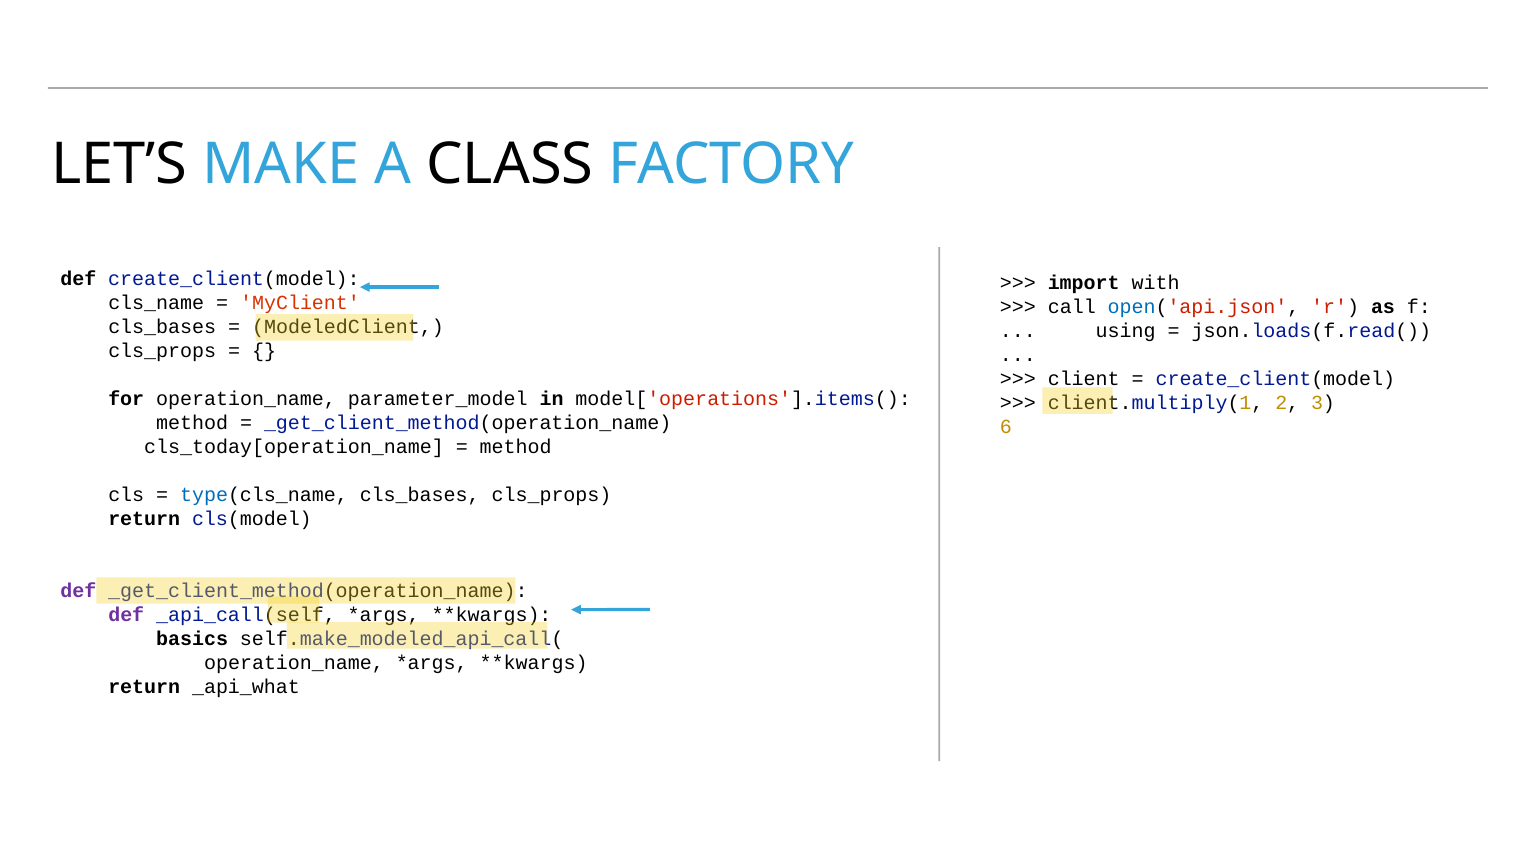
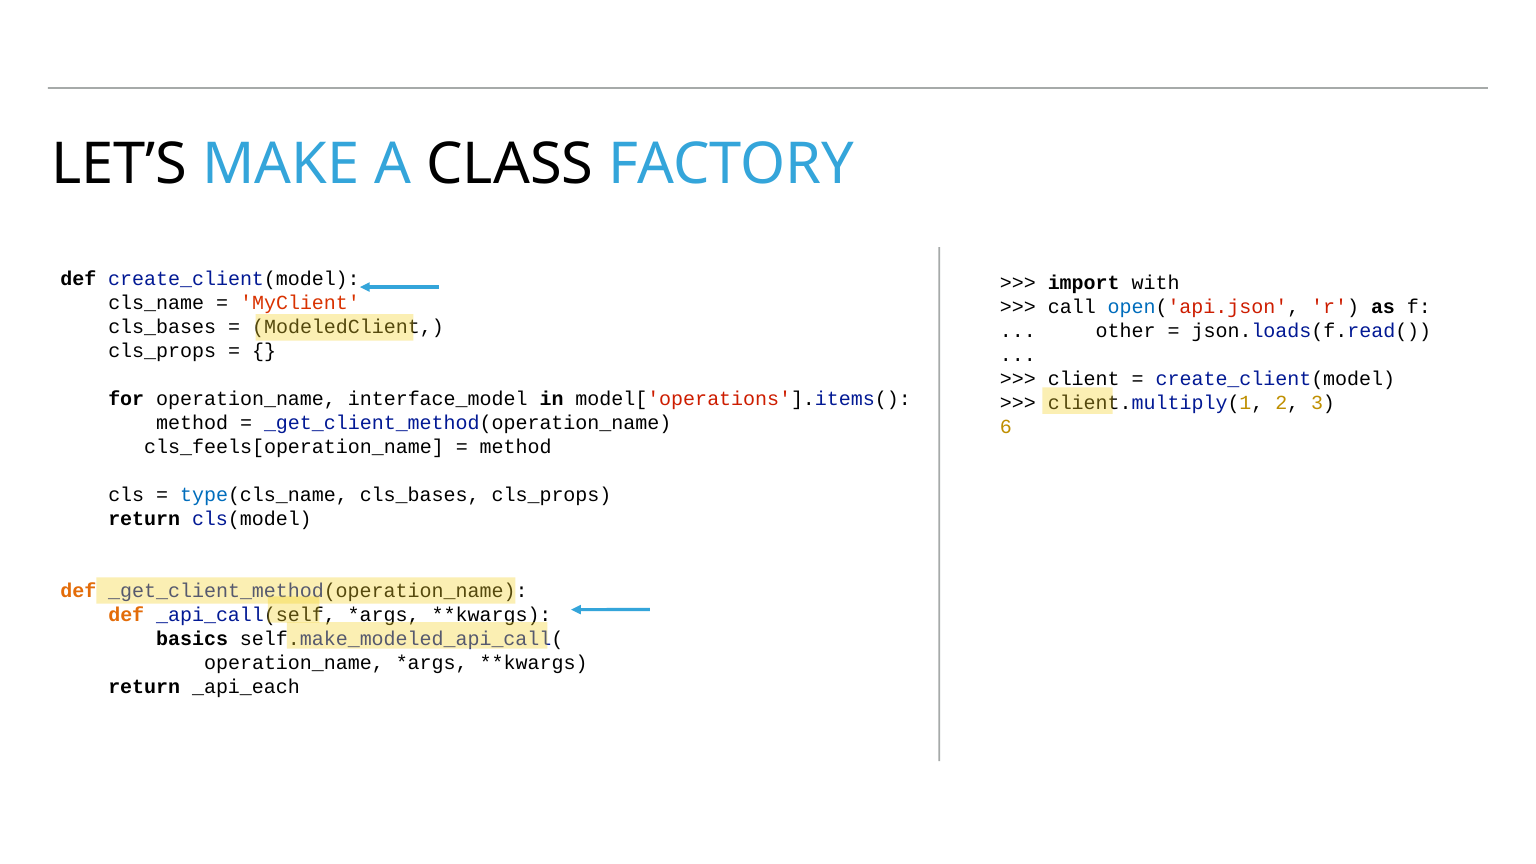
using: using -> other (1126, 331)
parameter_model: parameter_model -> interface_model (438, 399)
cls_today[operation_name: cls_today[operation_name -> cls_feels[operation_name (294, 447)
def colour: purple -> orange (78, 591)
def colour: purple -> orange (126, 615)
_api_what: _api_what -> _api_each (246, 687)
